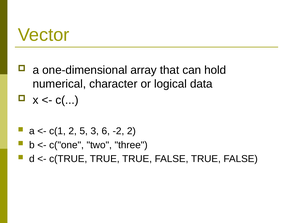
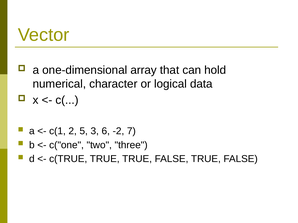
-2 2: 2 -> 7 (131, 131)
